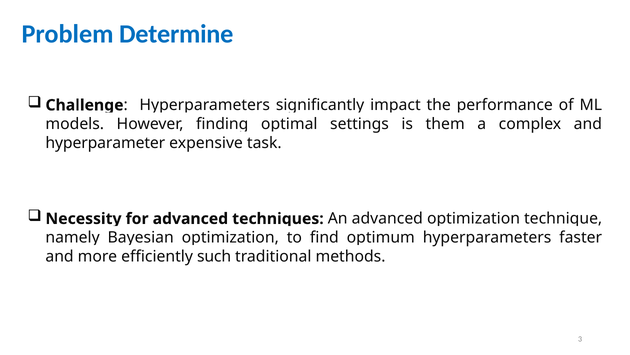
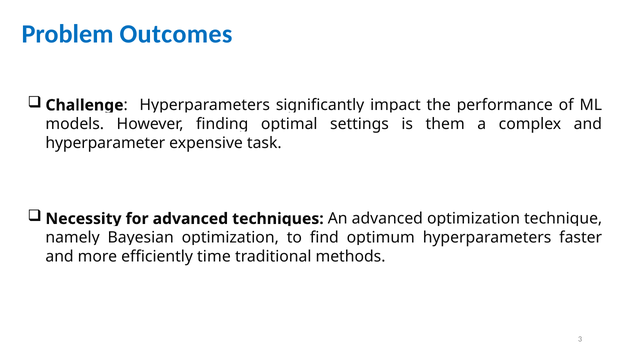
Determine: Determine -> Outcomes (176, 34)
such: such -> time (214, 256)
